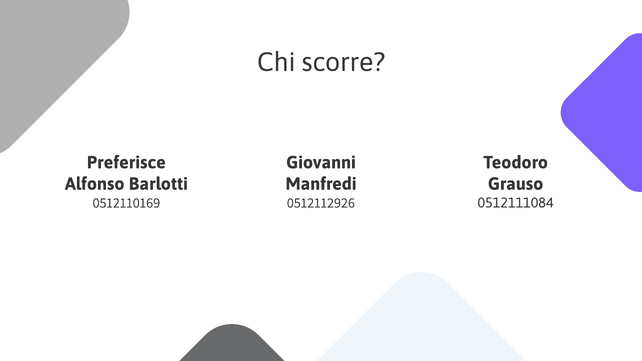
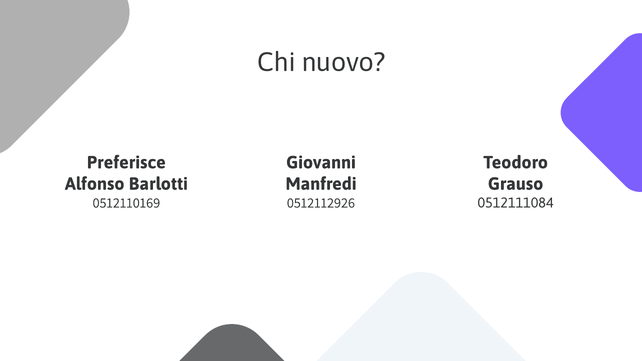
scorre: scorre -> nuovo (344, 62)
